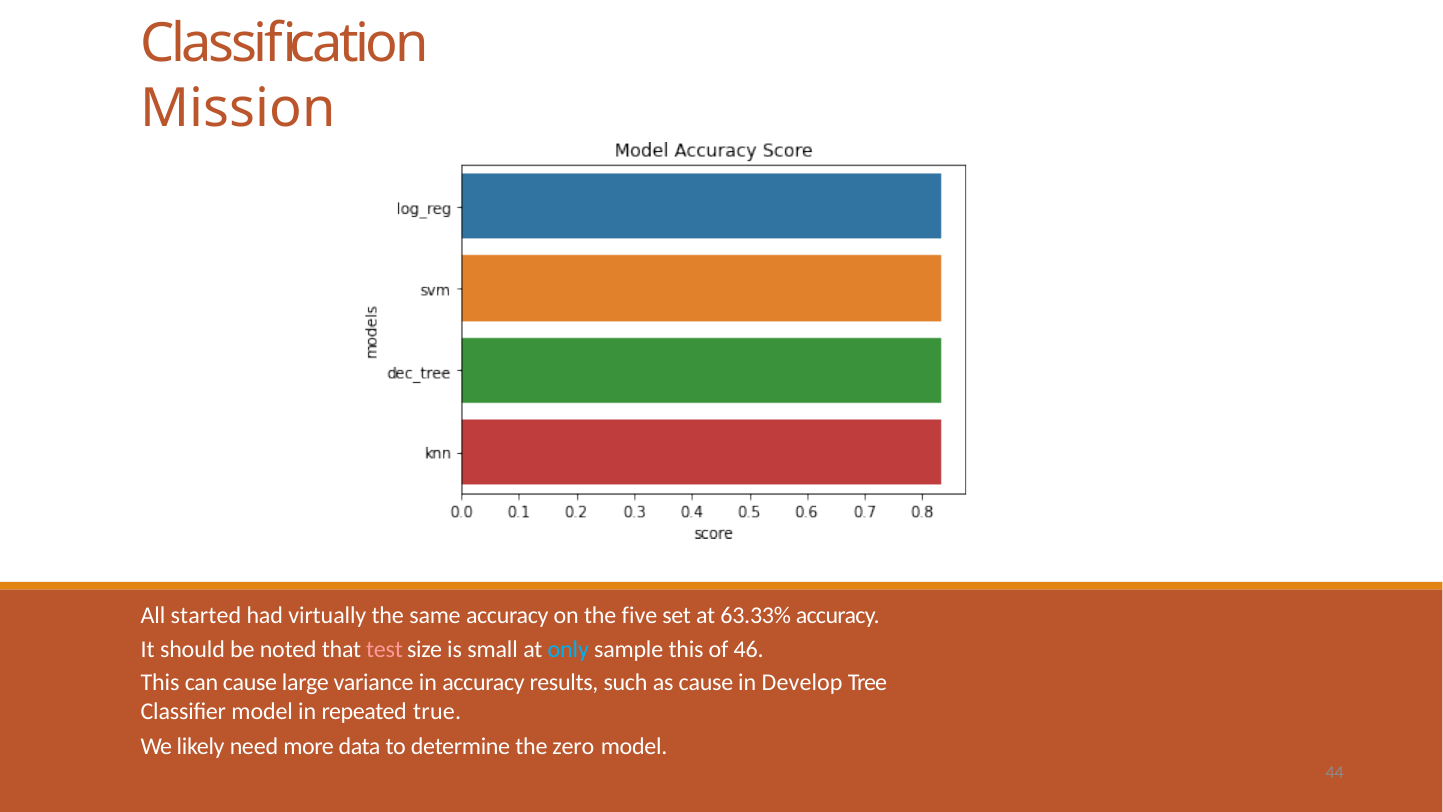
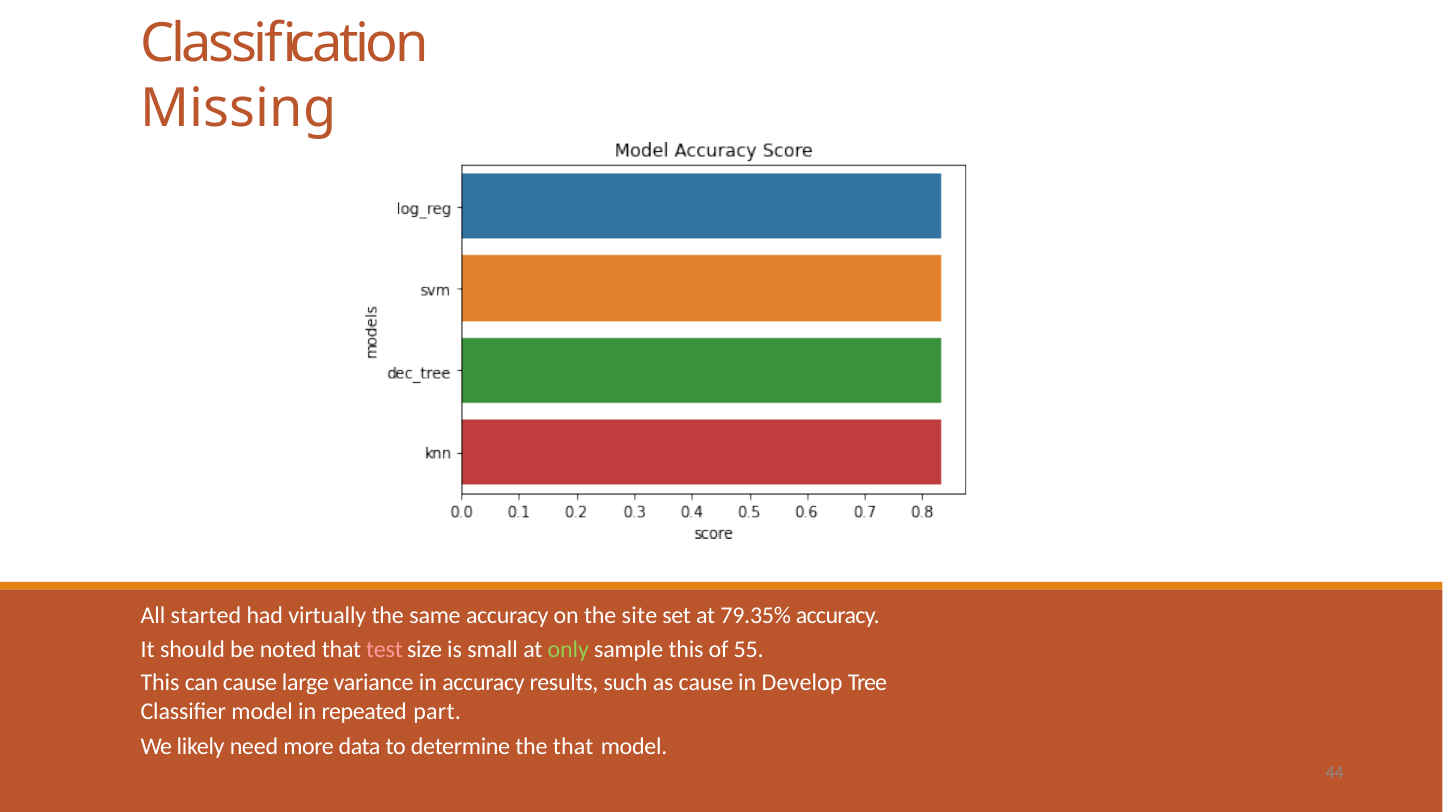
Mission: Mission -> Missing (238, 109)
five: five -> site (639, 615)
63.33%: 63.33% -> 79.35% (756, 615)
only colour: light blue -> light green (568, 650)
46: 46 -> 55 (749, 650)
true: true -> part (437, 711)
the zero: zero -> that (573, 746)
